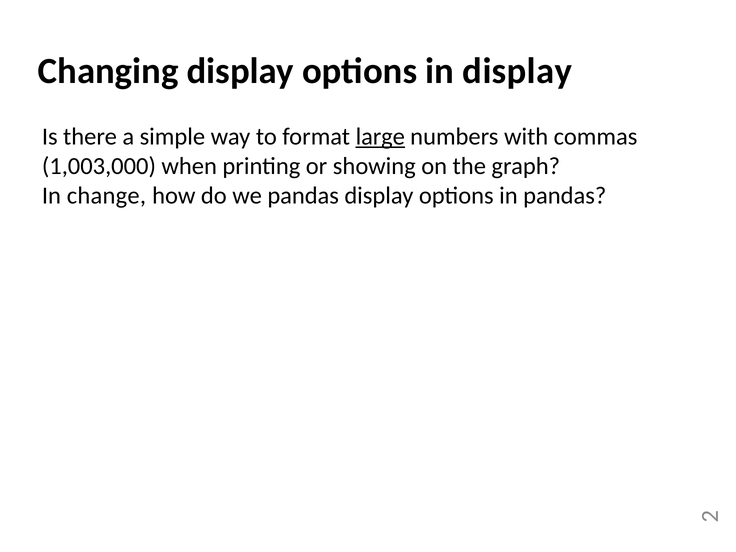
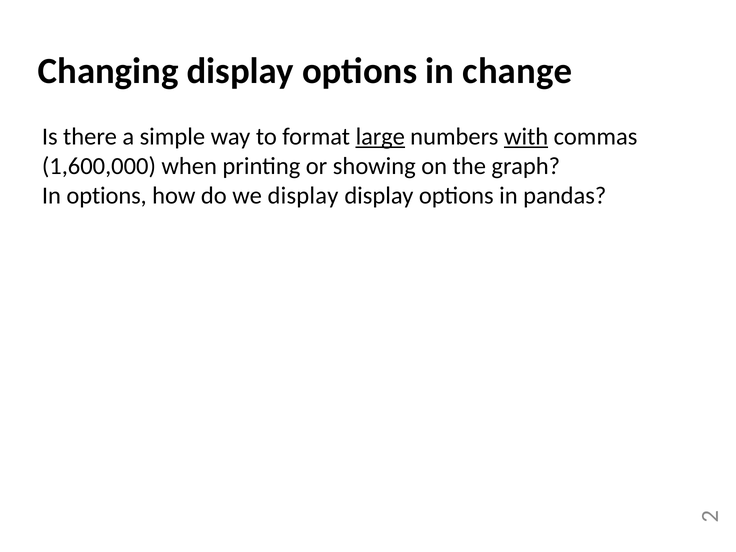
in display: display -> change (517, 71)
with underline: none -> present (526, 137)
1,003,000: 1,003,000 -> 1,600,000 (99, 166)
In change: change -> options (107, 195)
we pandas: pandas -> display (303, 195)
